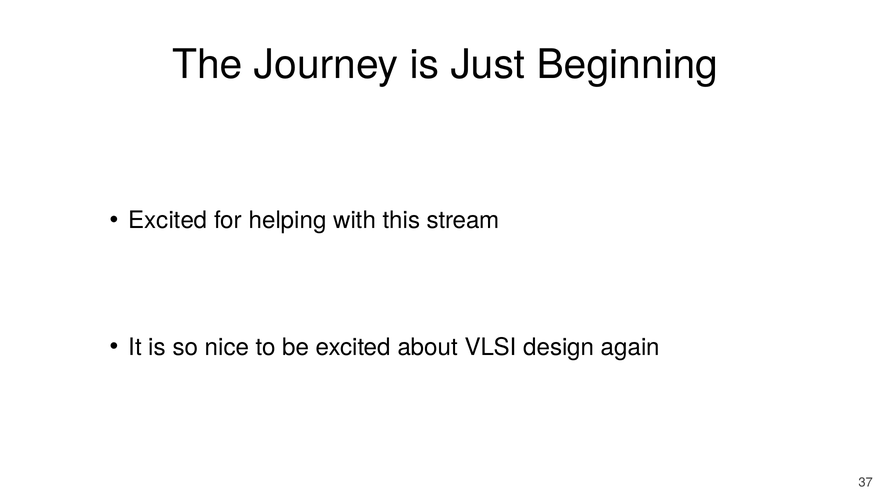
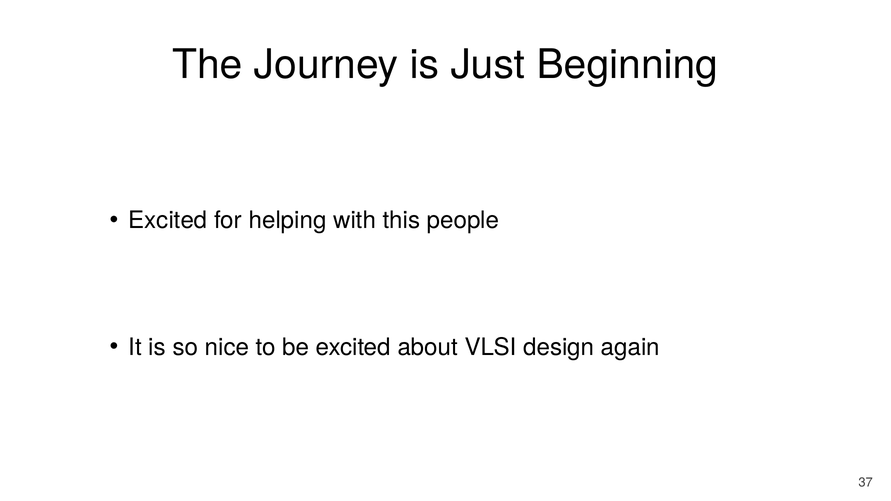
stream: stream -> people (463, 221)
